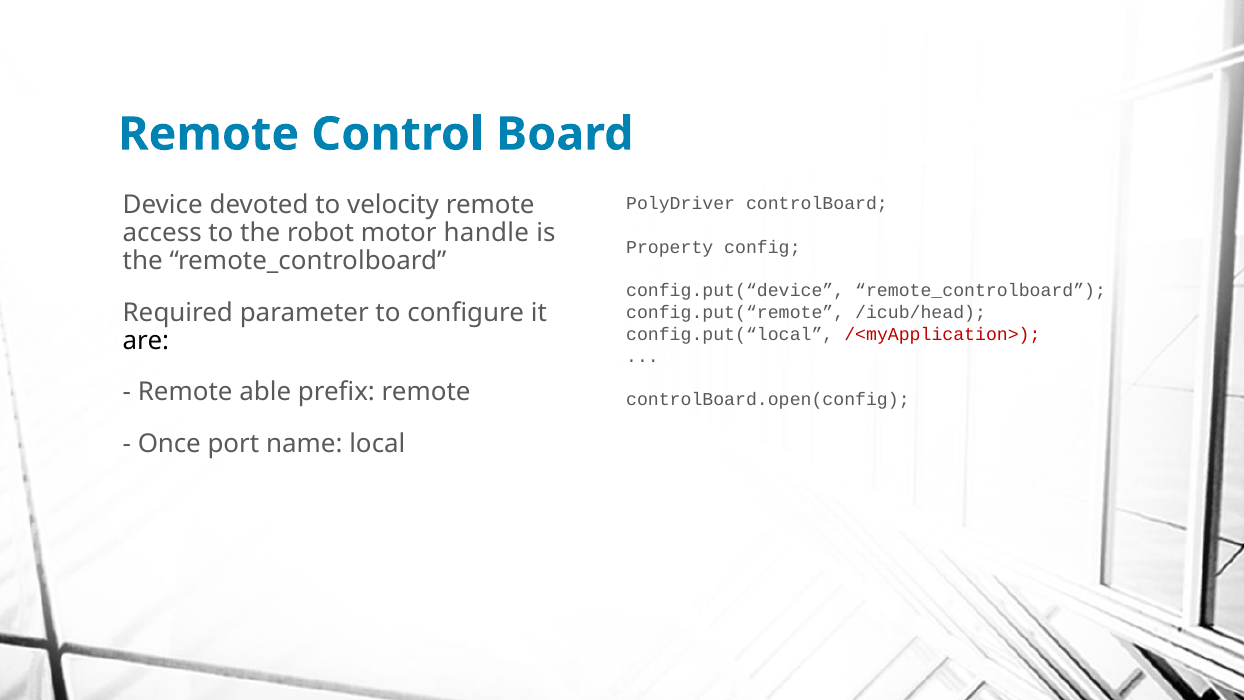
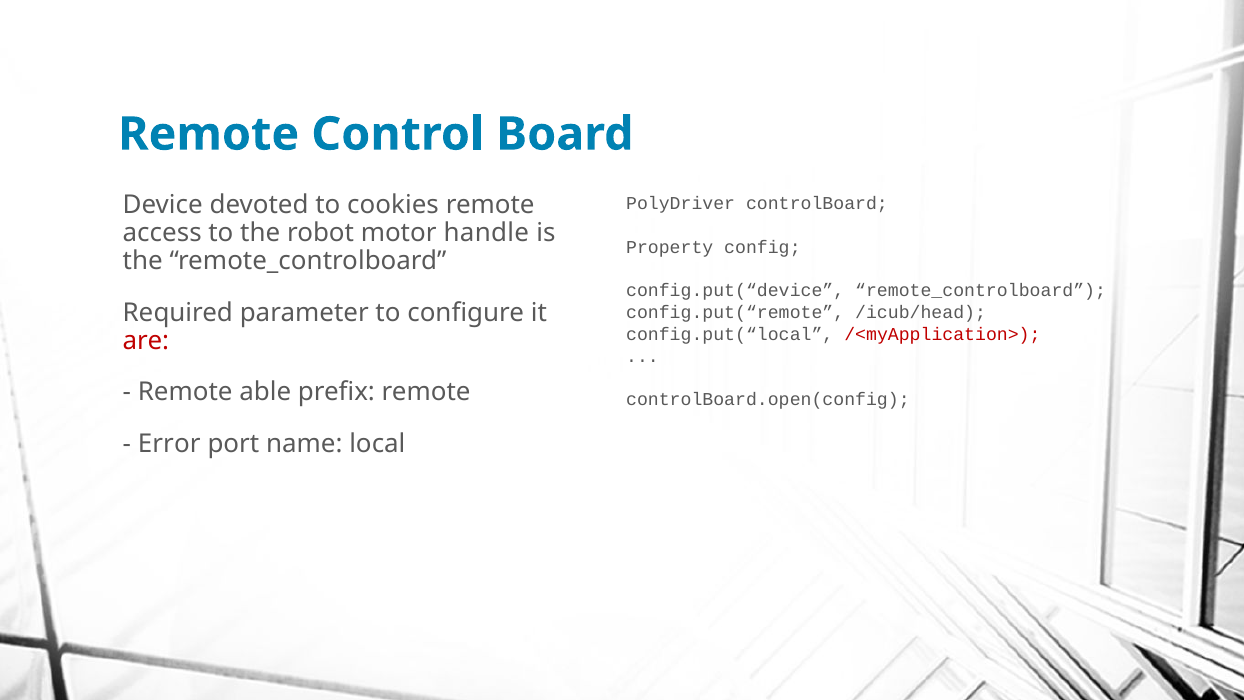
velocity: velocity -> cookies (393, 205)
are colour: black -> red (146, 341)
Once: Once -> Error (169, 443)
